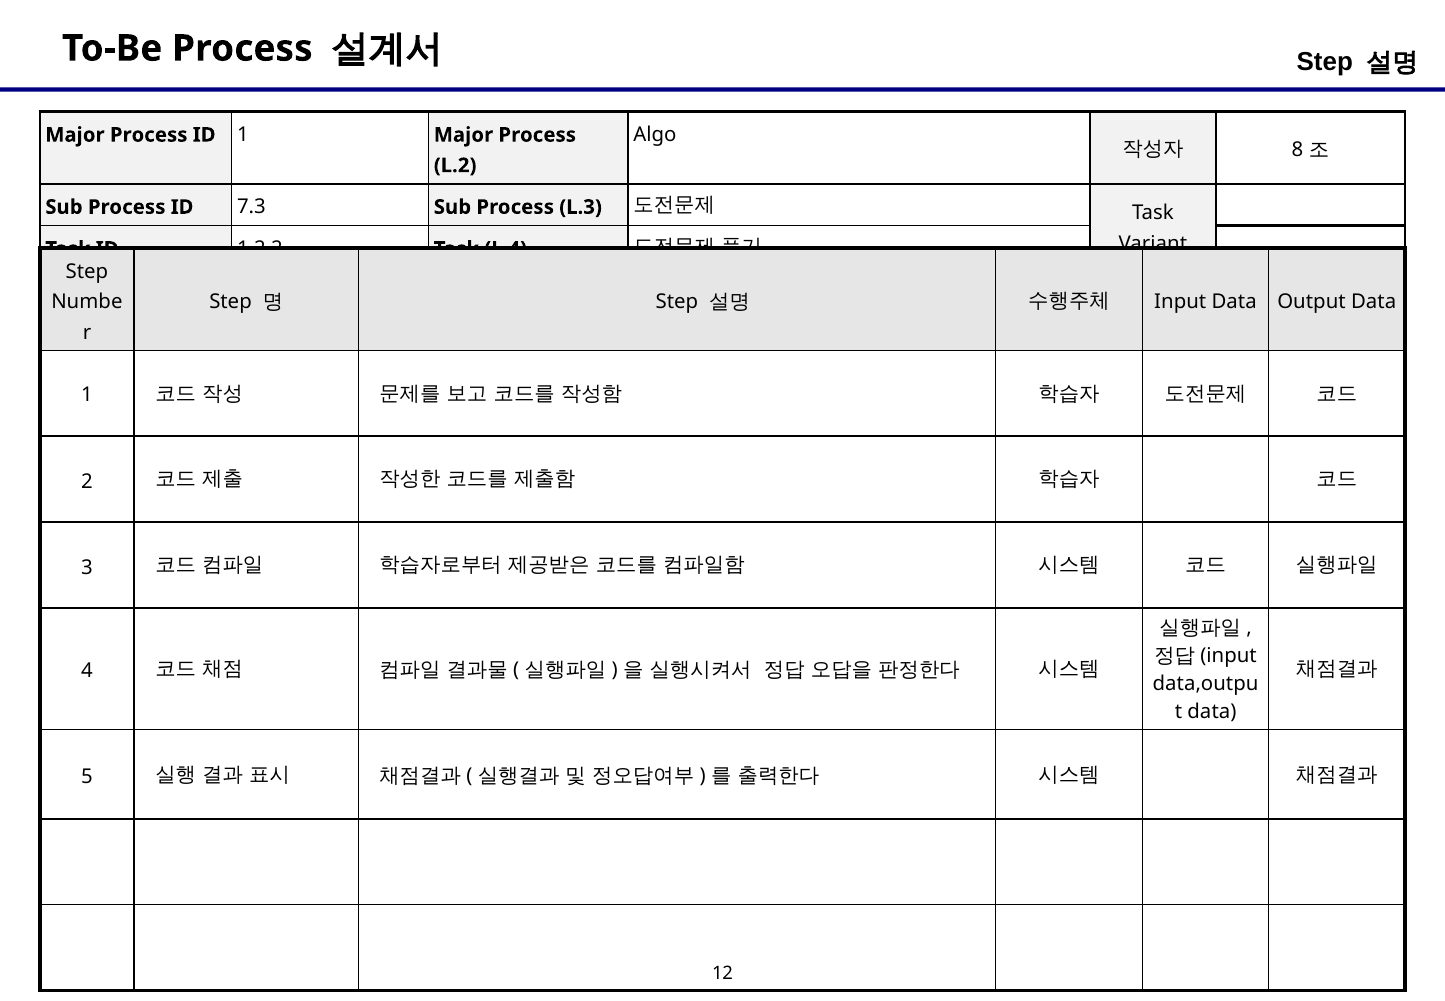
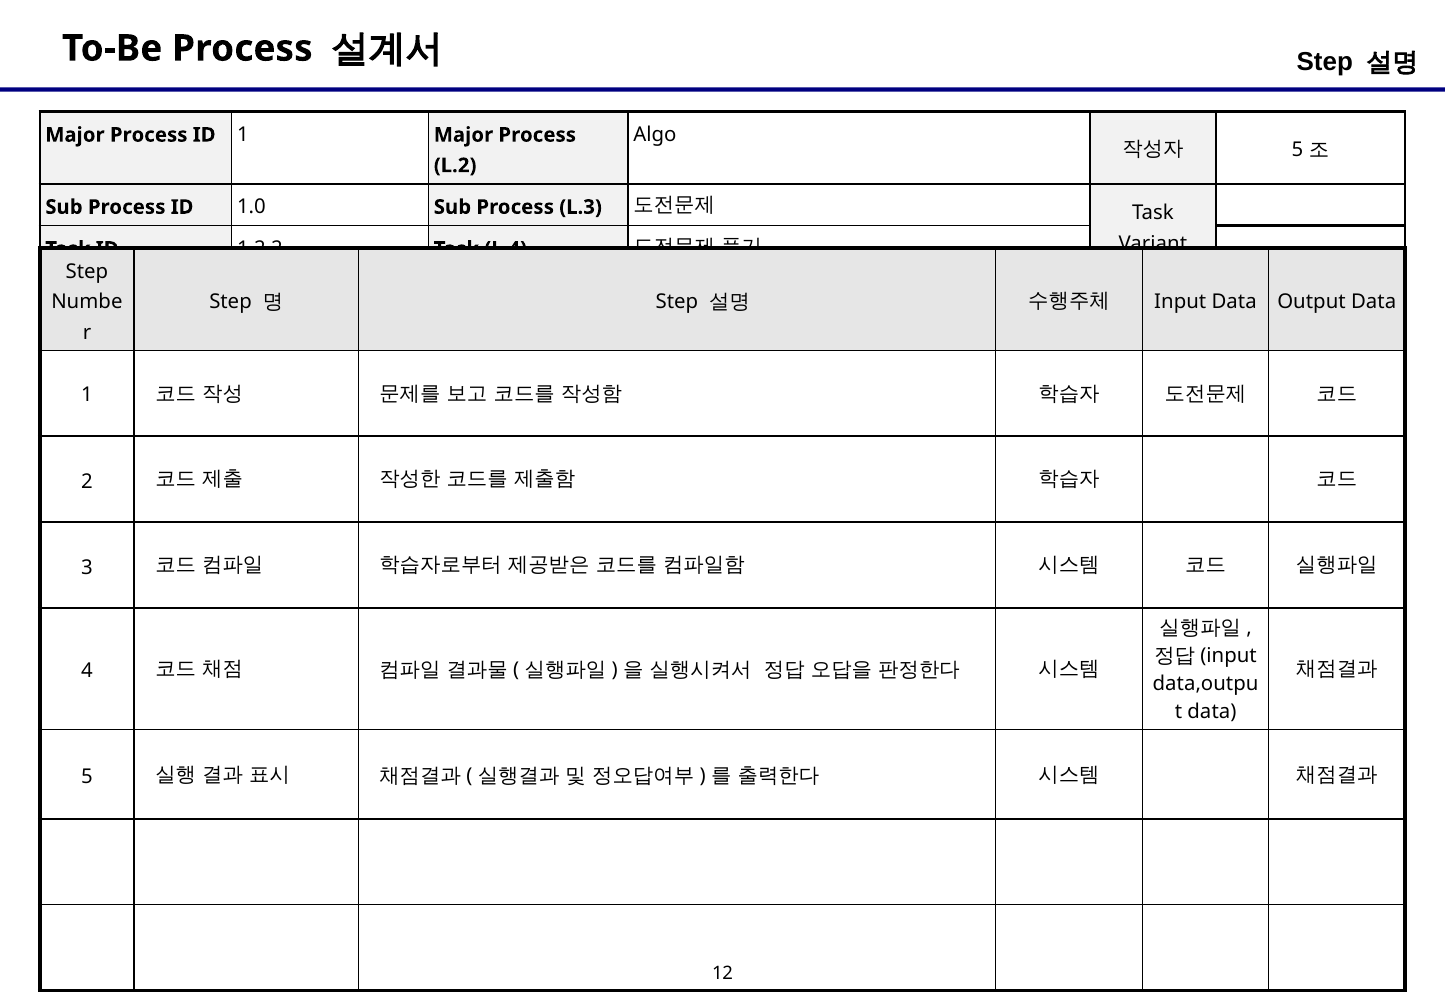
8: 8 -> 5 (1298, 150)
7.3: 7.3 -> 1.0 (251, 207)
